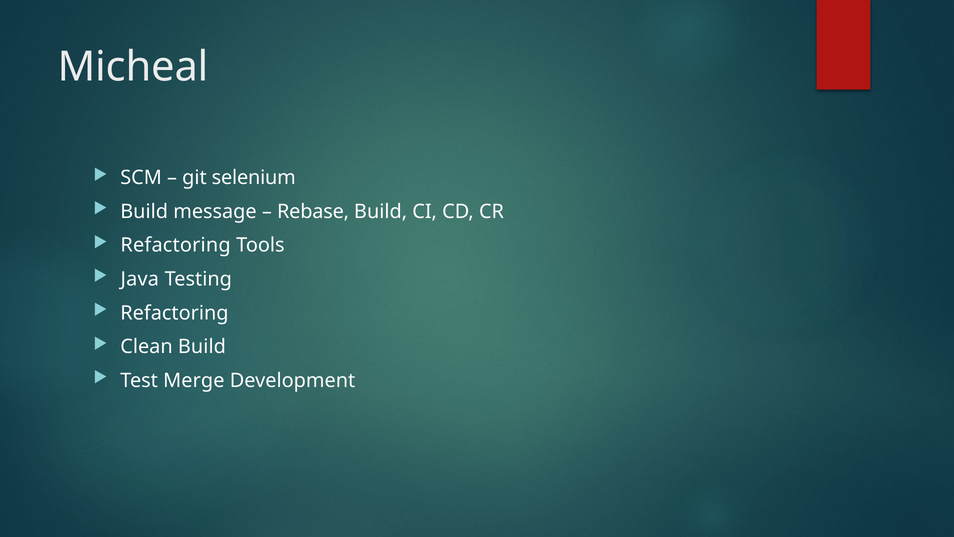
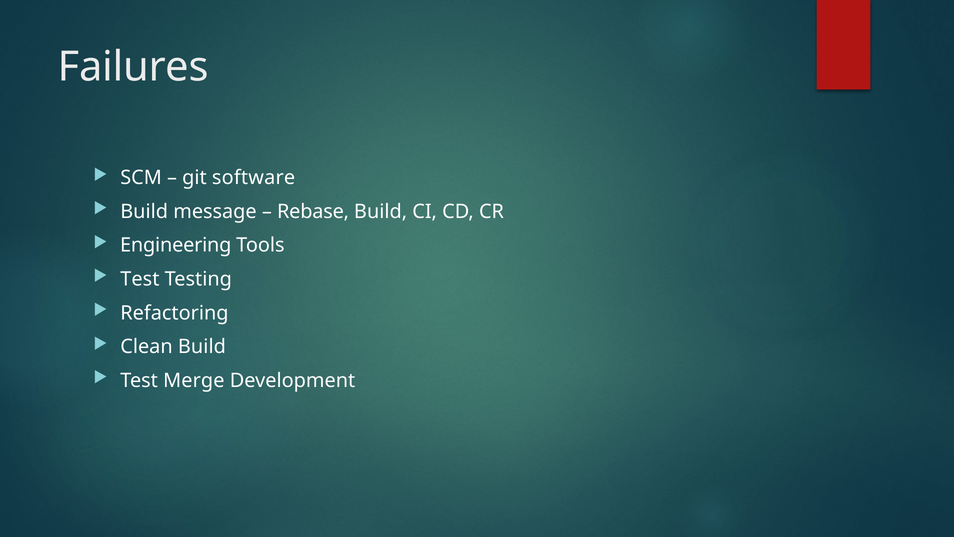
Micheal: Micheal -> Failures (133, 67)
selenium: selenium -> software (254, 178)
Refactoring: Refactoring -> Engineering (176, 245)
Java: Java -> Test (140, 279)
